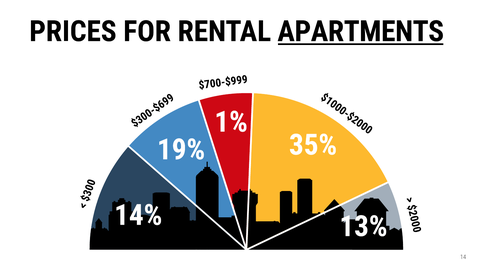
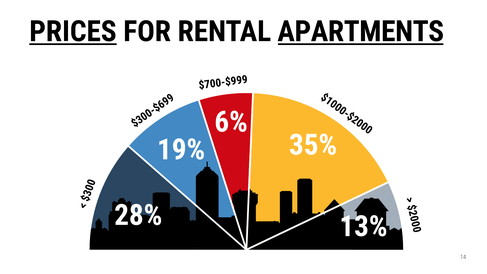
PRICES underline: none -> present (73, 32)
1%: 1% -> 6% (231, 122)
14%: 14% -> 28% (138, 215)
